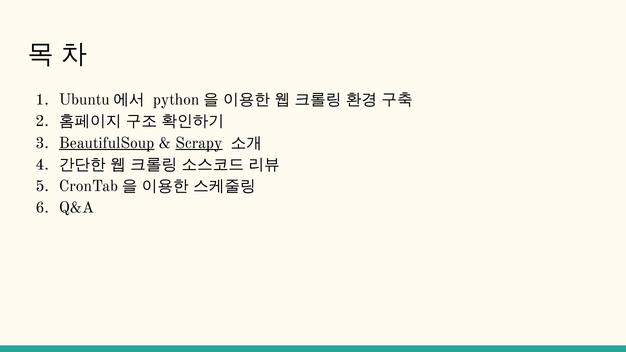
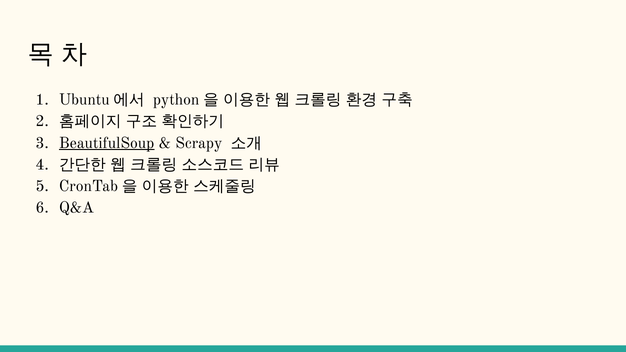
Scrapy underline: present -> none (199, 143)
